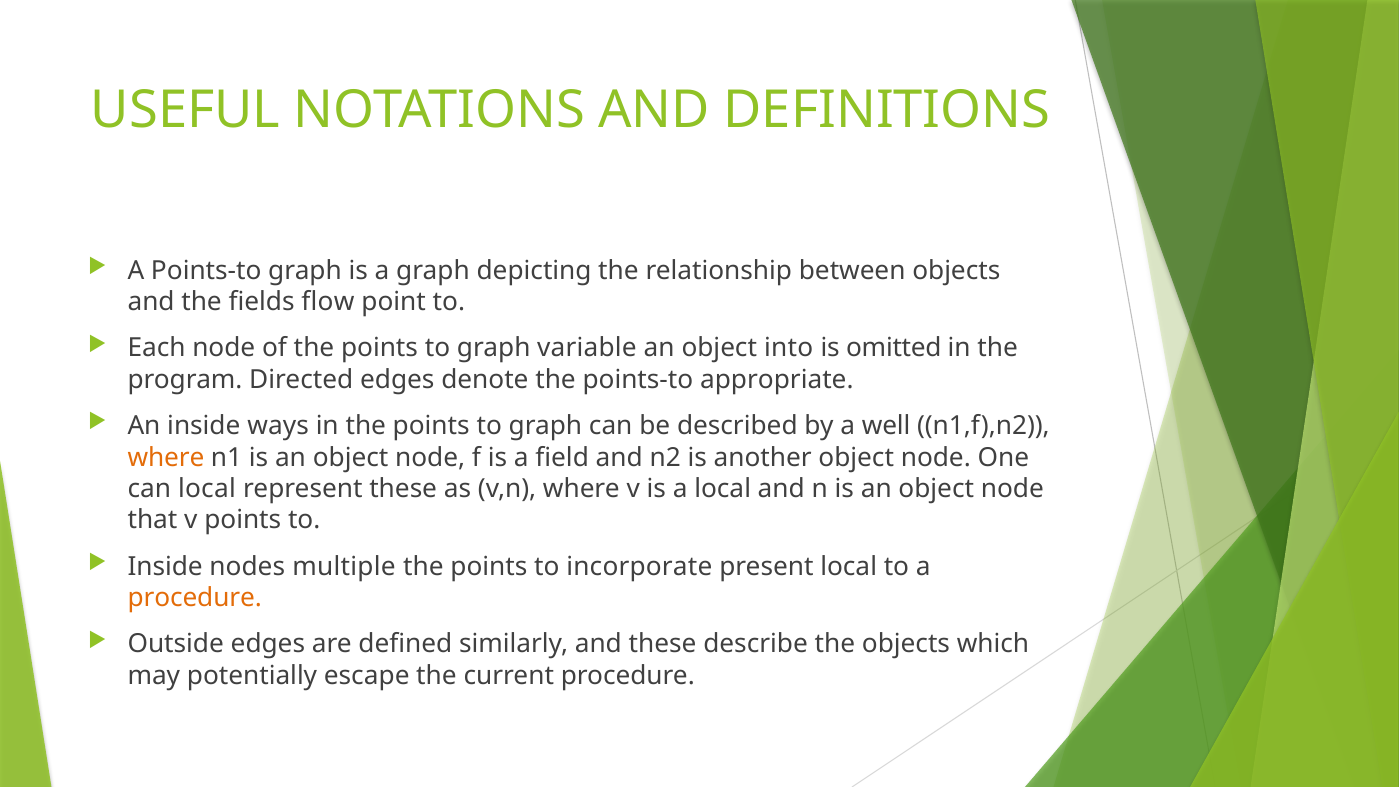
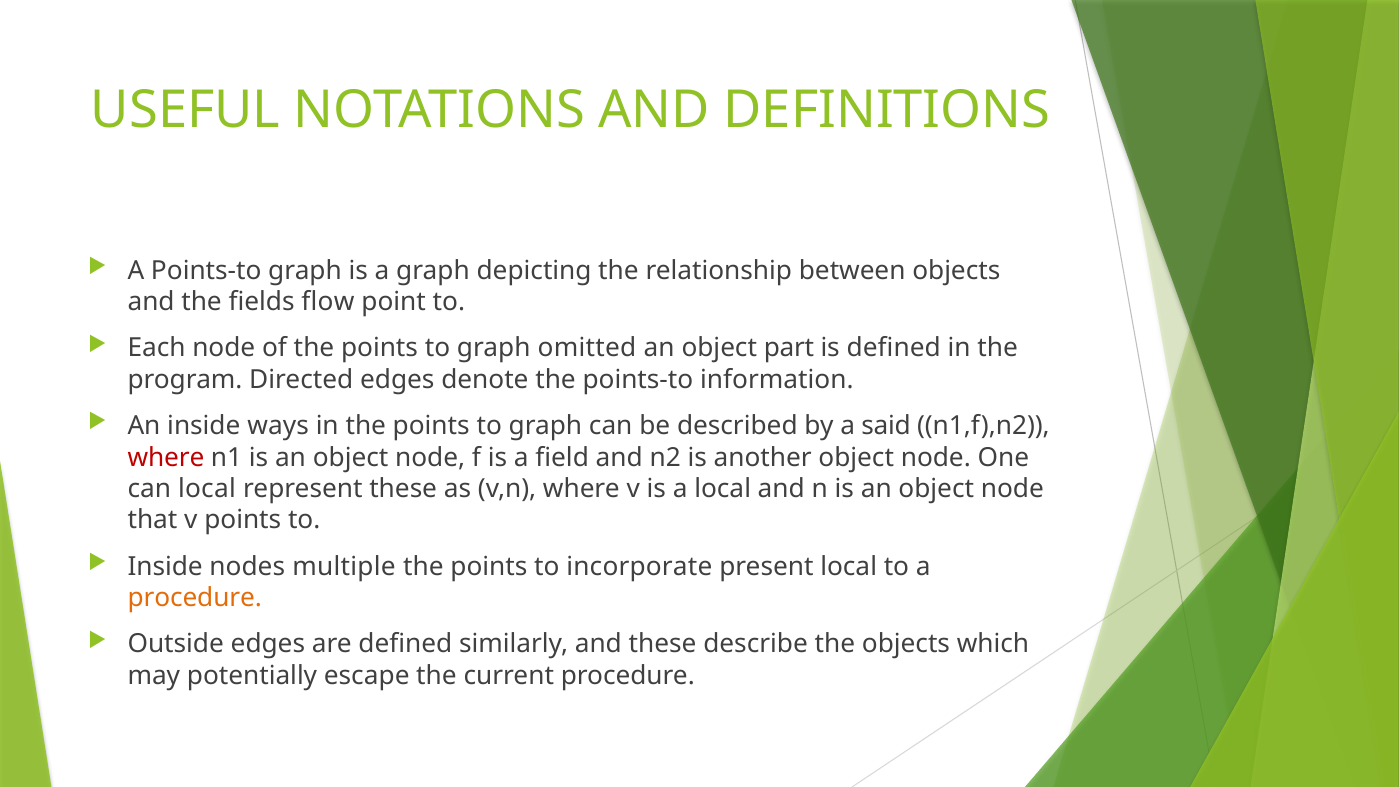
variable: variable -> omitted (587, 348)
into: into -> part (789, 348)
is omitted: omitted -> defined (894, 348)
appropriate: appropriate -> information (777, 380)
well: well -> said (886, 426)
where colour: orange -> red (166, 457)
